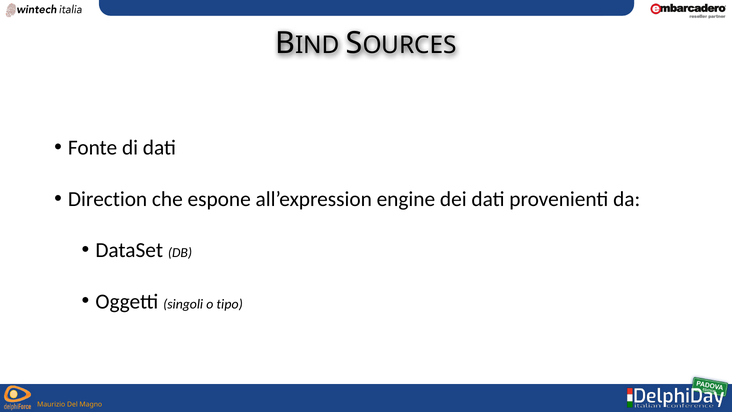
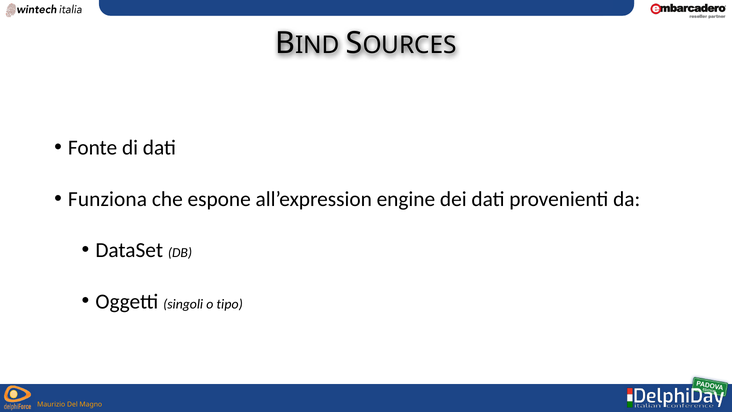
Direction: Direction -> Funziona (108, 199)
